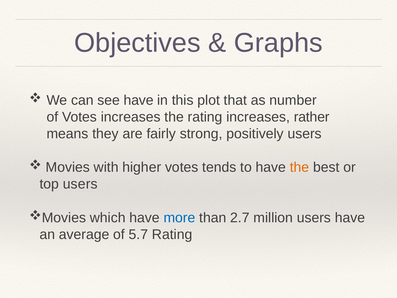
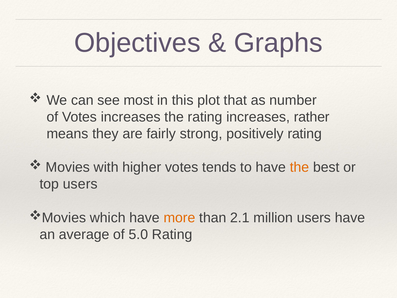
see have: have -> most (139, 100)
positively users: users -> rating (305, 134)
more colour: blue -> orange (179, 217)
2.7: 2.7 -> 2.1 (240, 217)
5.7: 5.7 -> 5.0 (138, 234)
